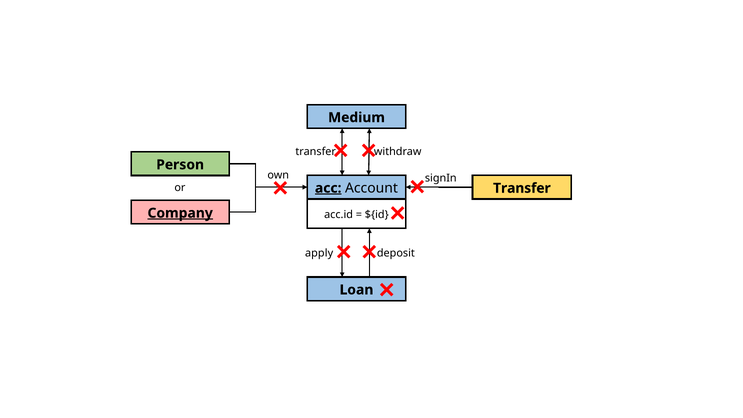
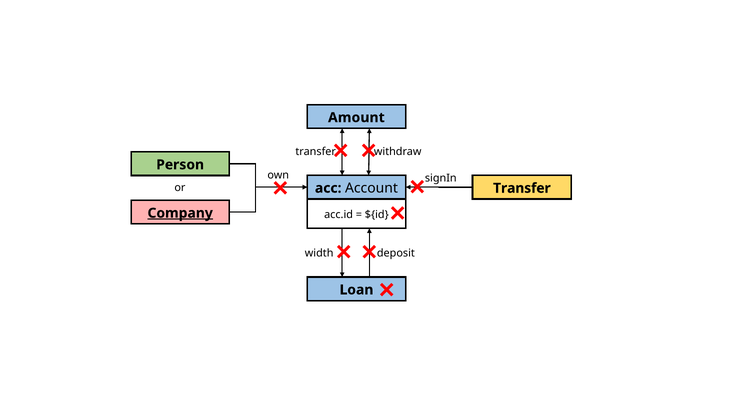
Medium: Medium -> Amount (356, 118)
acc underline: present -> none (328, 188)
apply: apply -> width (319, 253)
